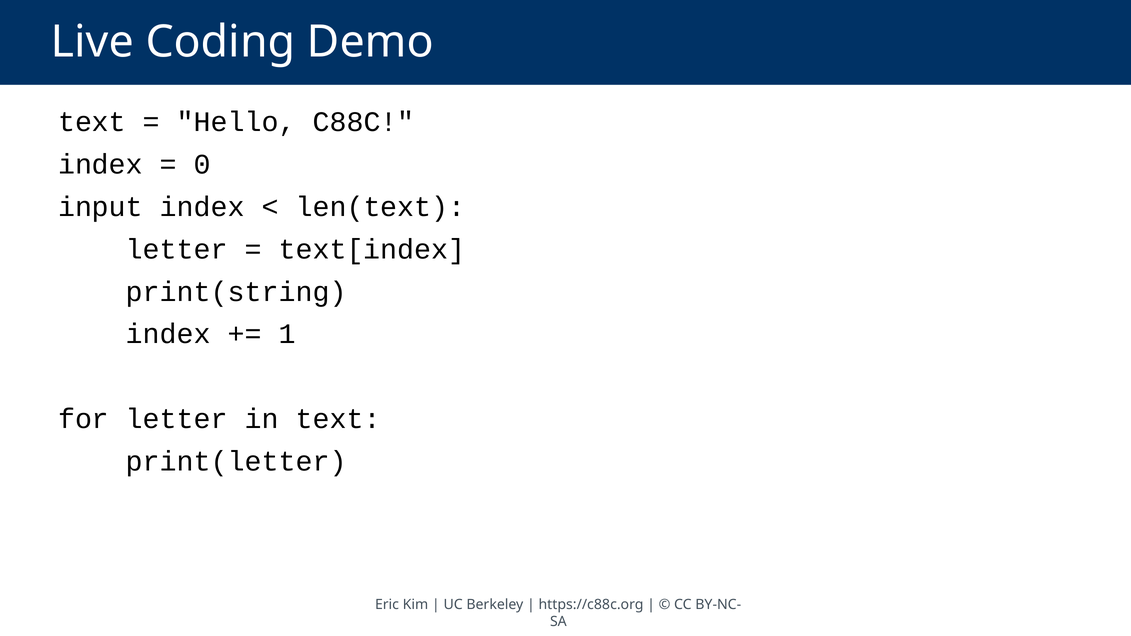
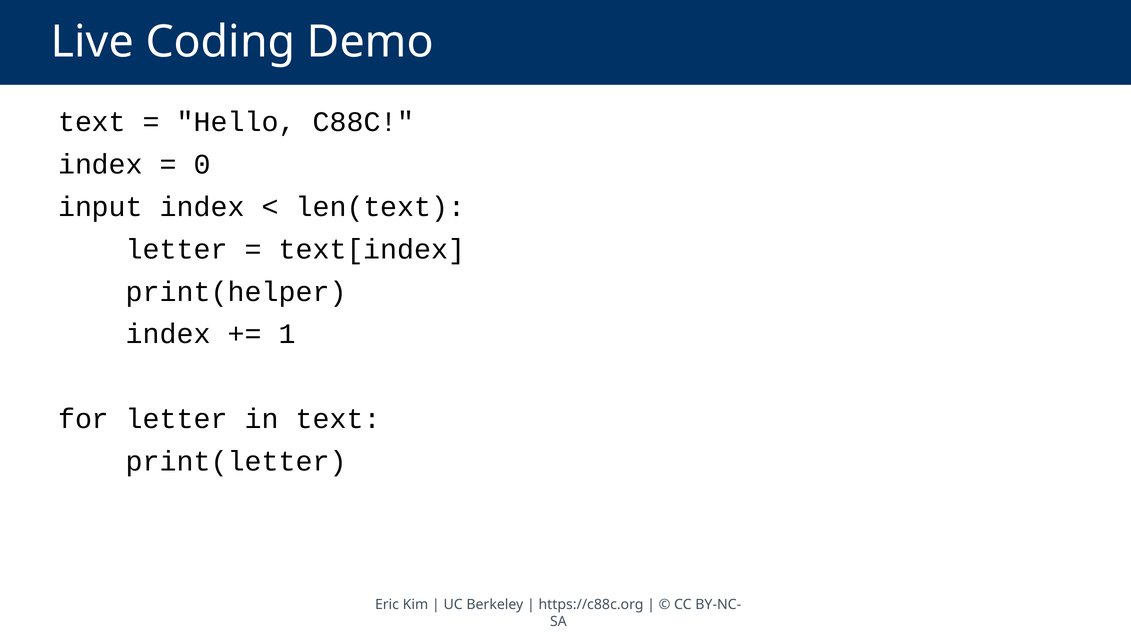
print(string: print(string -> print(helper (236, 292)
